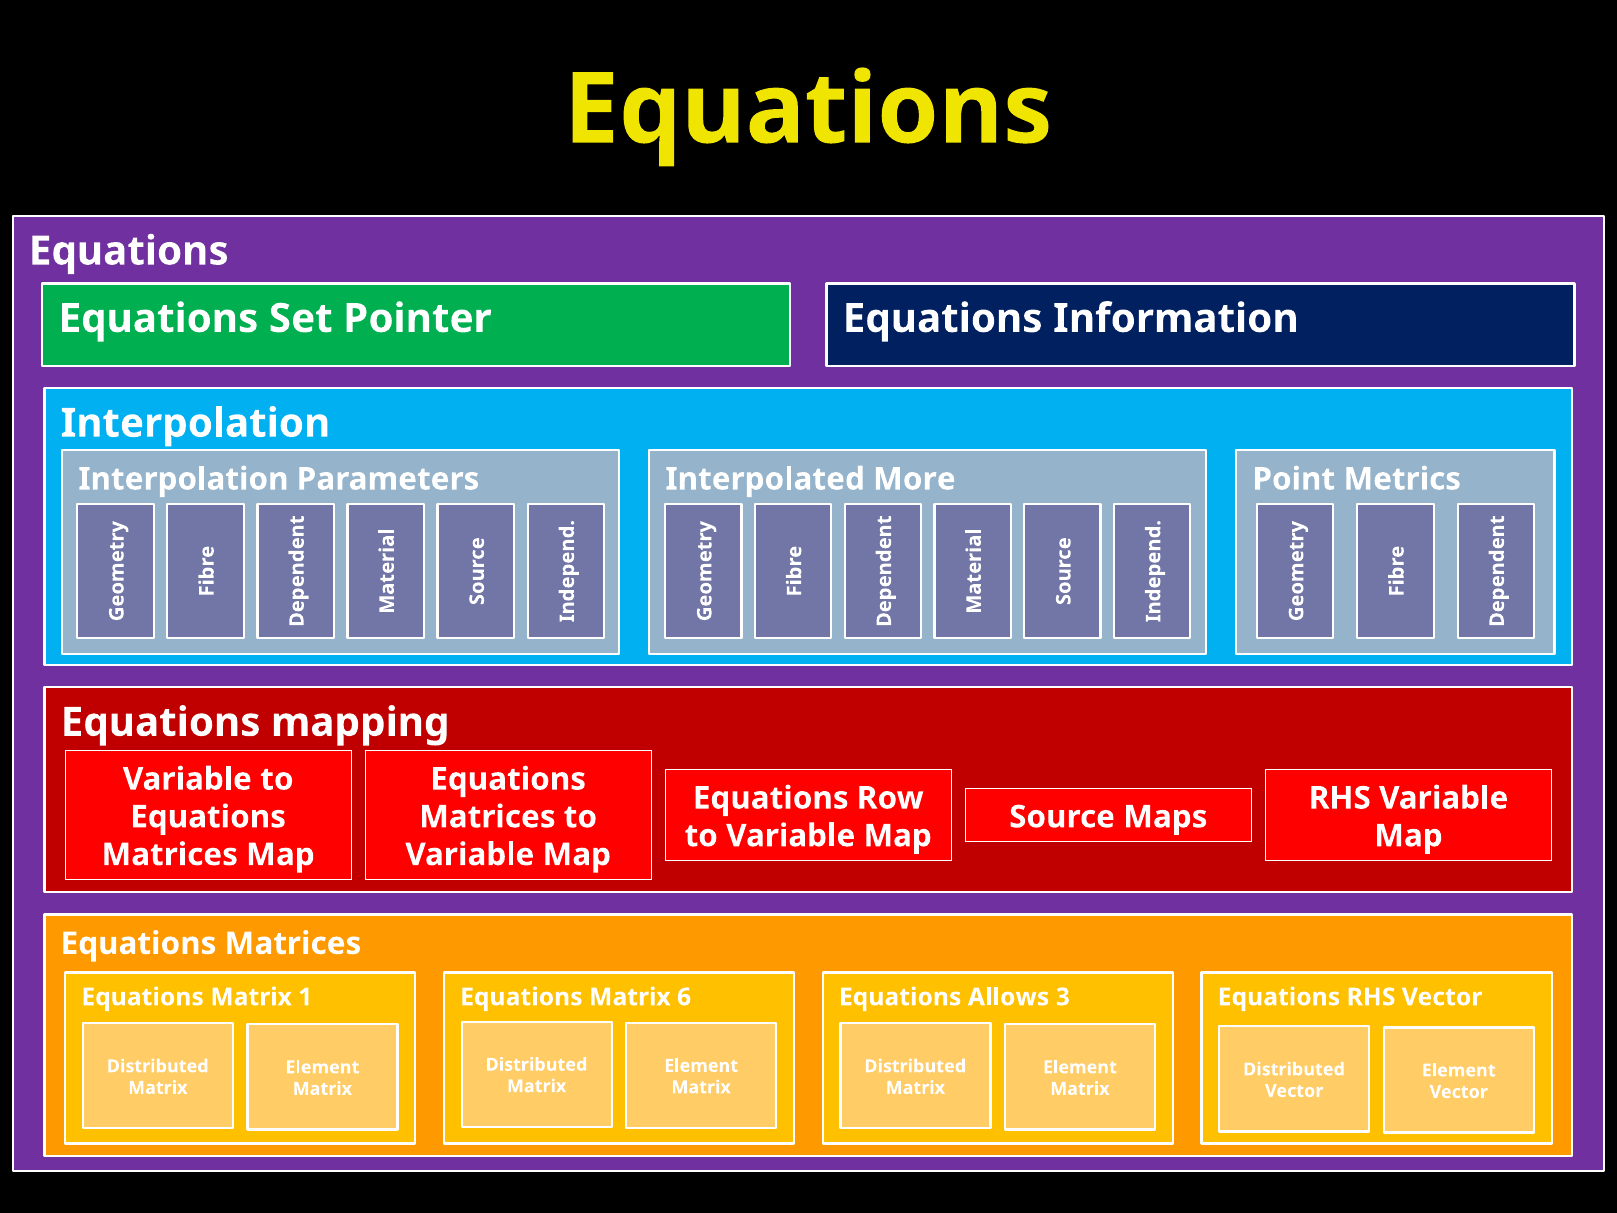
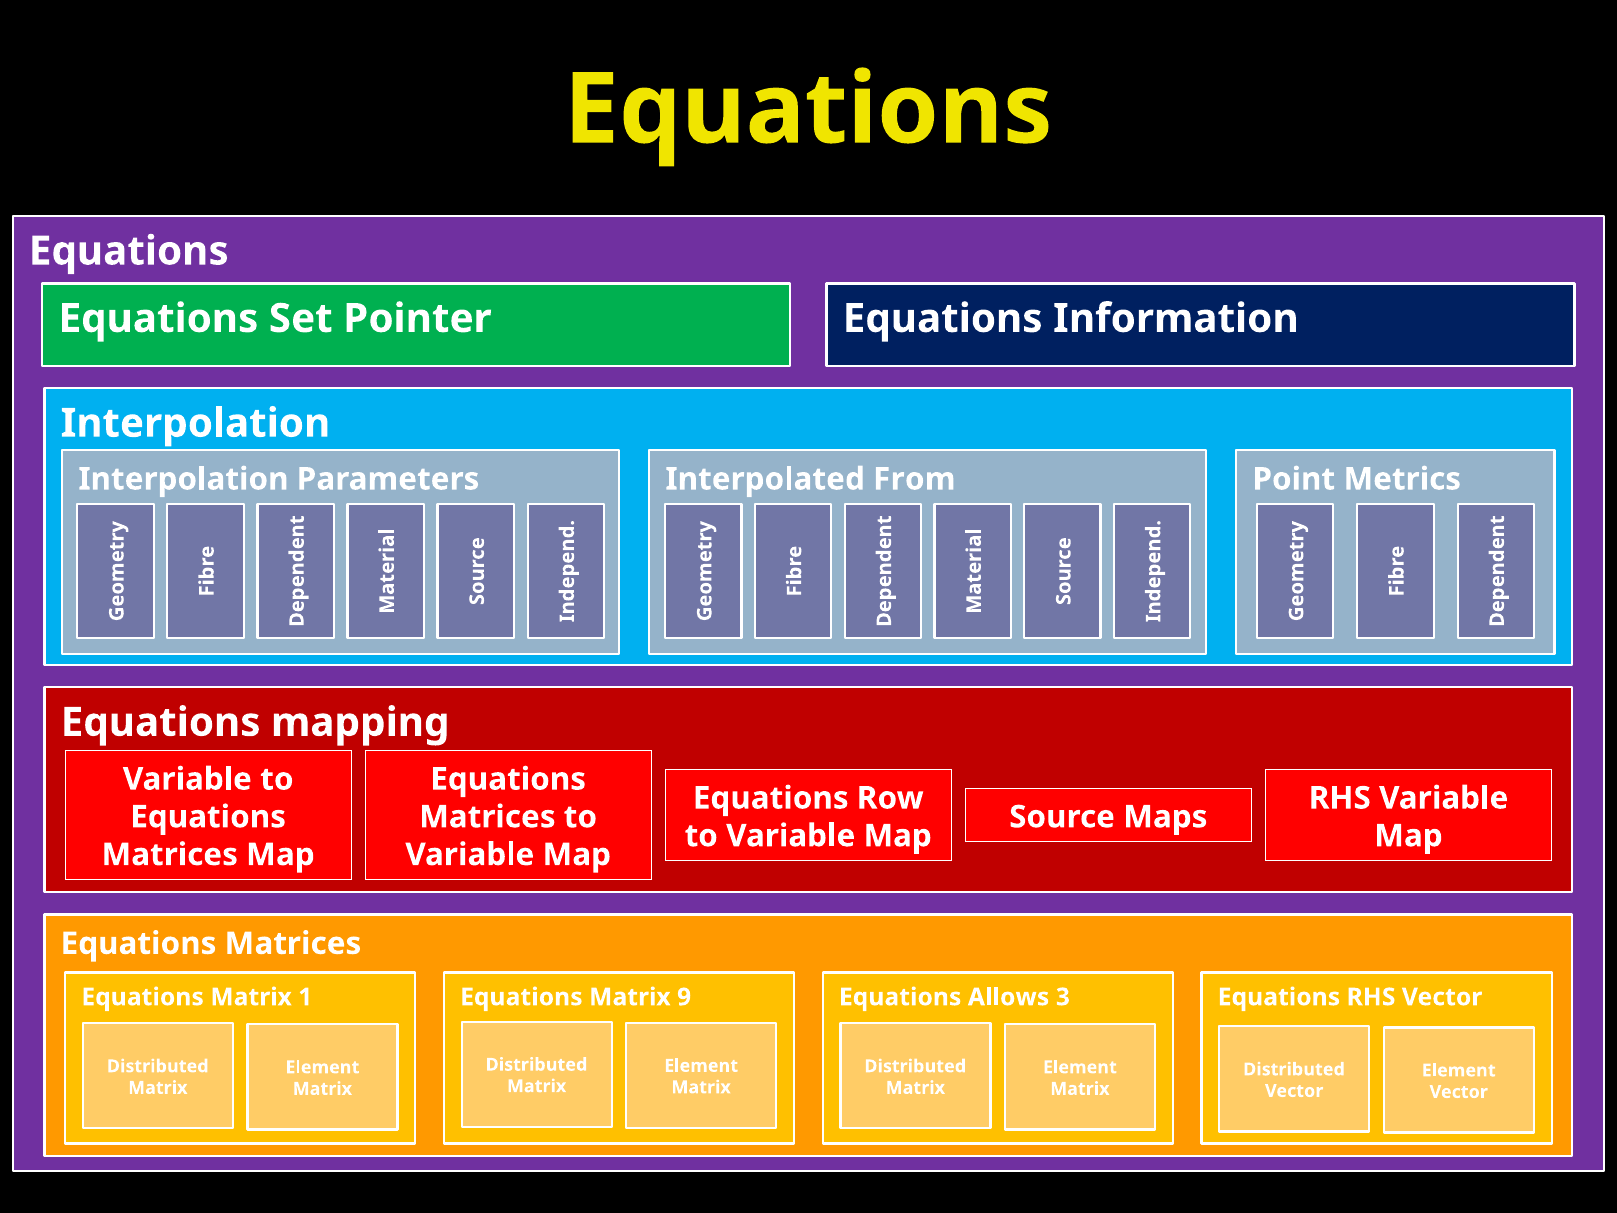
More: More -> From (914, 479)
6: 6 -> 9 (684, 997)
